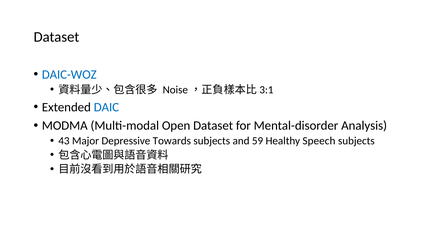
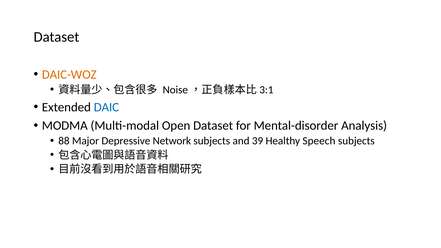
DAIC-WOZ colour: blue -> orange (69, 75)
43: 43 -> 88 (64, 141)
Towards: Towards -> Network (172, 141)
59: 59 -> 39 (258, 141)
